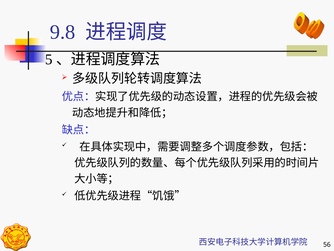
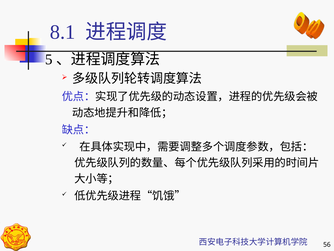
9.8: 9.8 -> 8.1 (63, 32)
